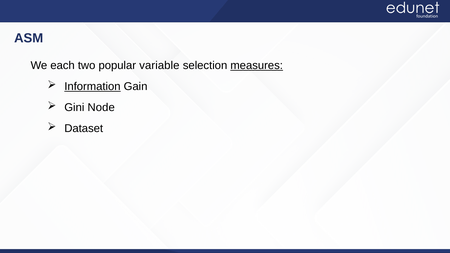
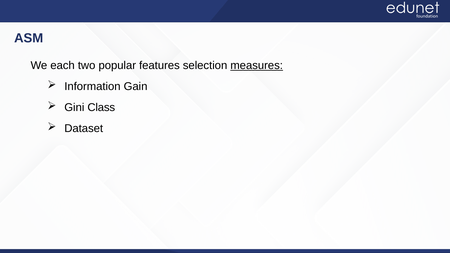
variable: variable -> features (159, 65)
Information underline: present -> none (92, 87)
Node: Node -> Class (101, 108)
